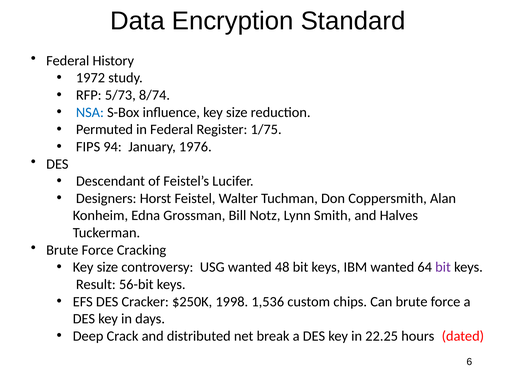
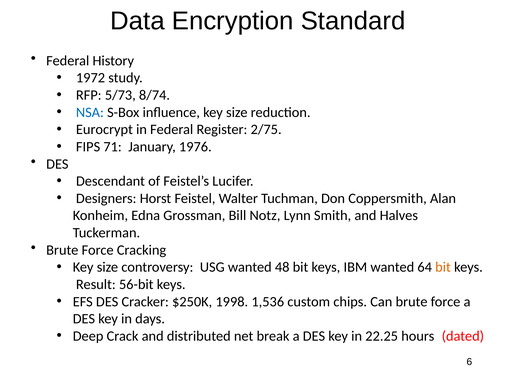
Permuted: Permuted -> Eurocrypt (104, 130)
1/75: 1/75 -> 2/75 (266, 130)
94: 94 -> 71 (113, 147)
bit colour: purple -> orange (443, 267)
